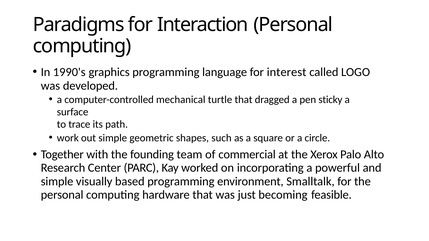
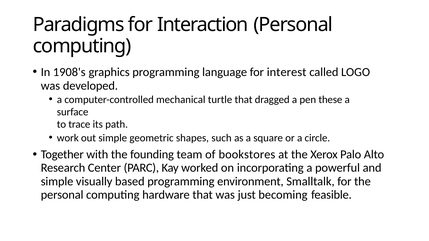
1990's: 1990's -> 1908's (69, 72)
sticky: sticky -> these (330, 100)
commercial: commercial -> bookstores (247, 155)
